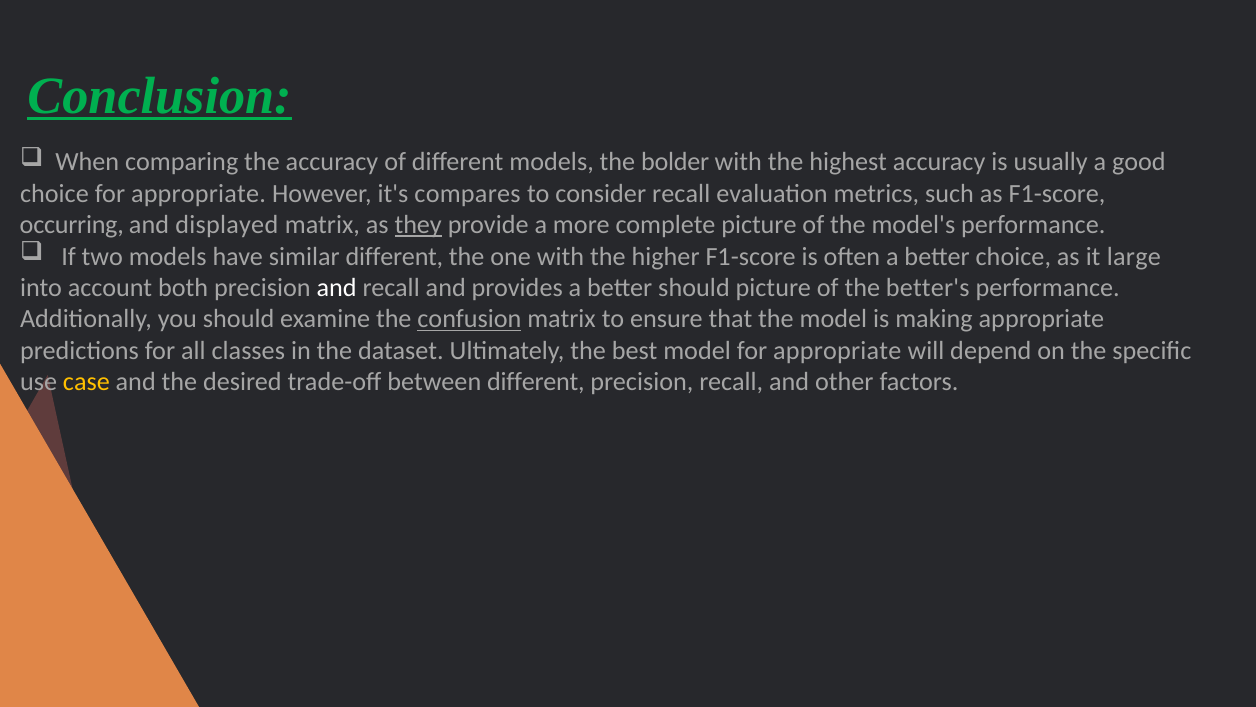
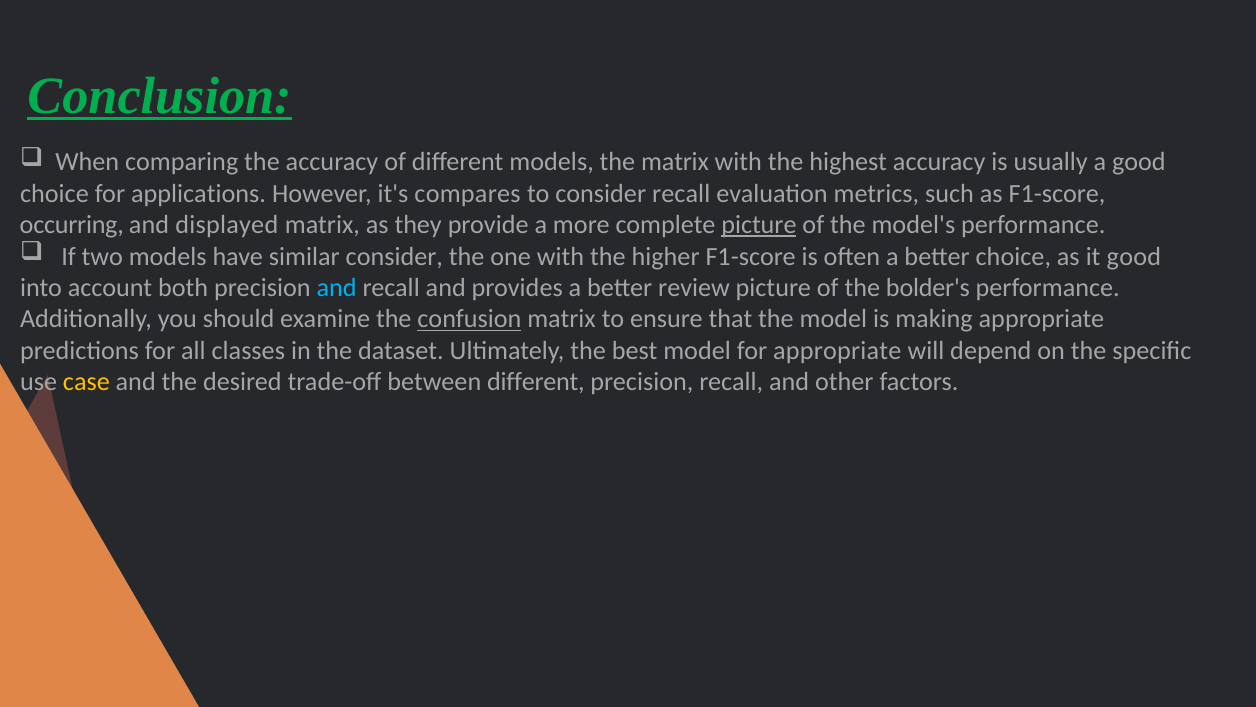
the bolder: bolder -> matrix (675, 162)
choice for appropriate: appropriate -> applications (199, 193)
they underline: present -> none (418, 225)
picture underline: none -> present (759, 225)
similar different: different -> consider (394, 256)
it large: large -> good (1134, 256)
and colour: white -> light blue (337, 288)
better should: should -> review (694, 288)
better's: better's -> bolder's (928, 288)
